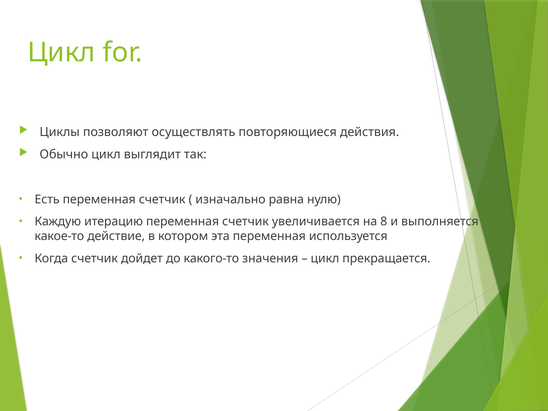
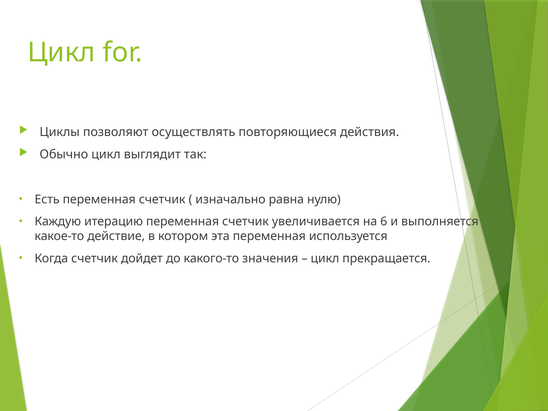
8: 8 -> 6 (384, 222)
